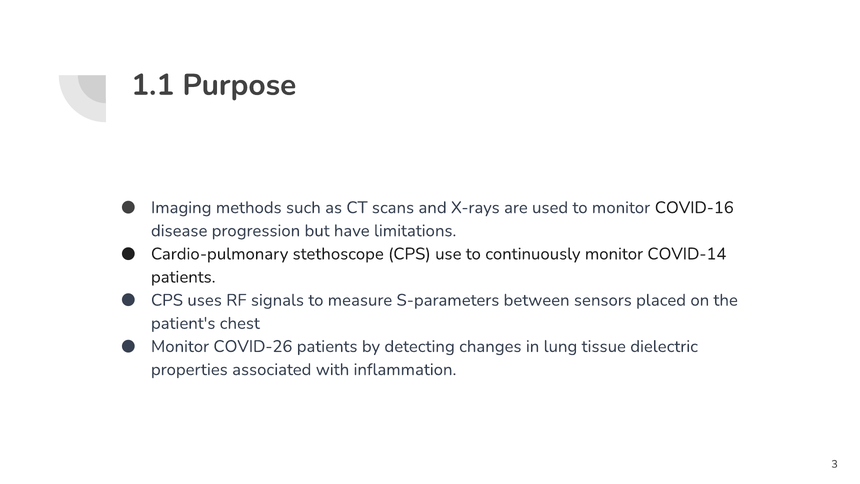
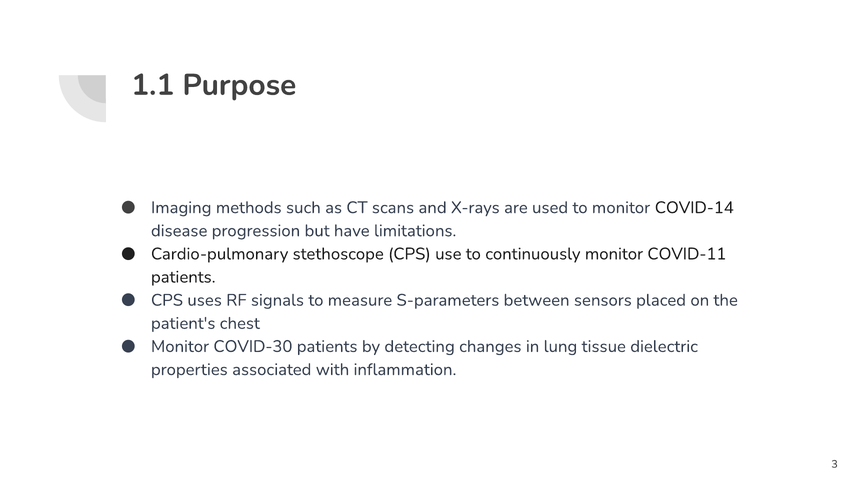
COVID-16: COVID-16 -> COVID-14 (694, 208)
COVID-14: COVID-14 -> COVID-11 (687, 254)
COVID-26: COVID-26 -> COVID-30 (253, 346)
